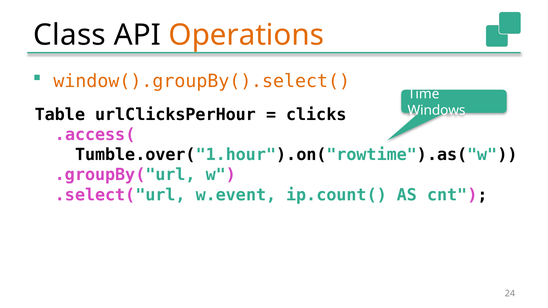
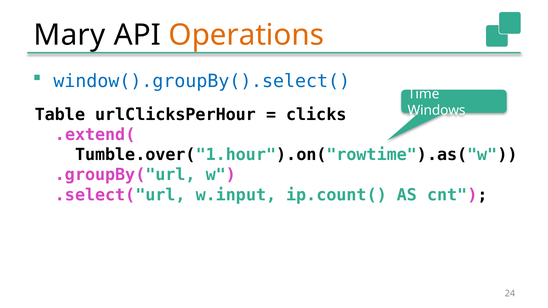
Class: Class -> Mary (69, 35)
window().groupBy().select( colour: orange -> blue (202, 81)
.access(: .access( -> .extend( (95, 135)
w.event: w.event -> w.input (236, 195)
